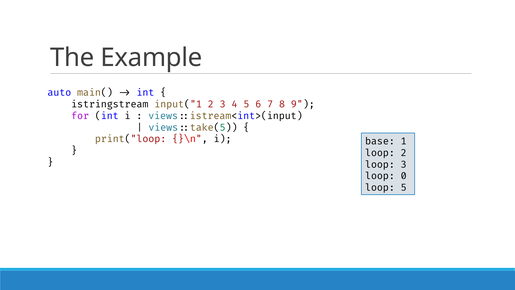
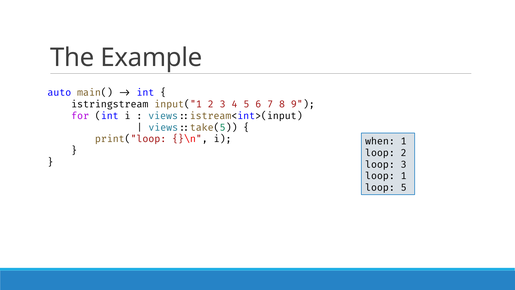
base: base -> when (380, 141)
loop 0: 0 -> 1 (404, 176)
